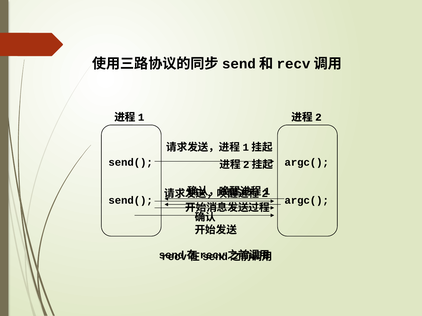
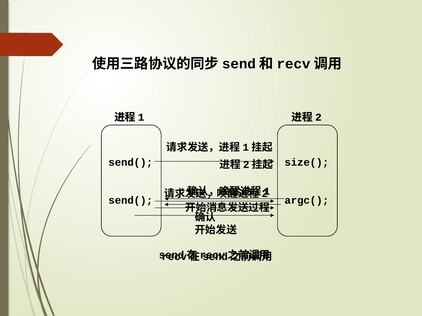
argc(: argc( -> size( (307, 163)
